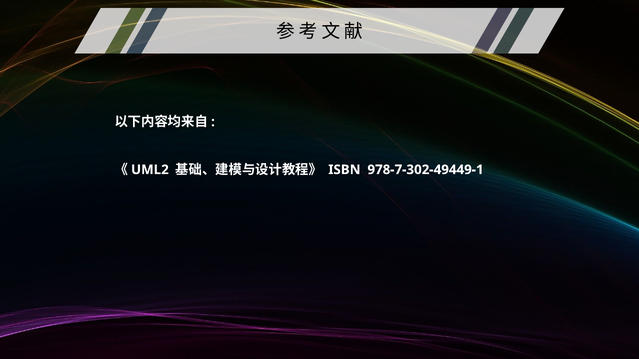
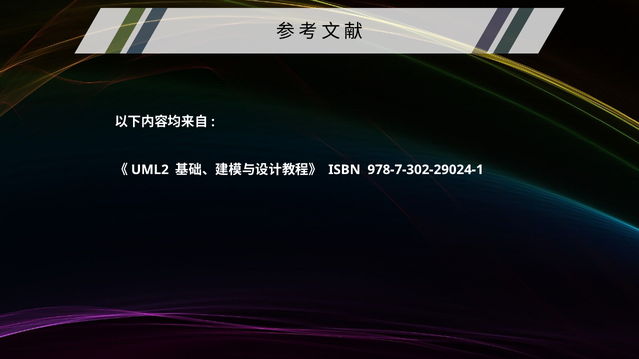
978-7-302-49449-1: 978-7-302-49449-1 -> 978-7-302-29024-1 (426, 170)
